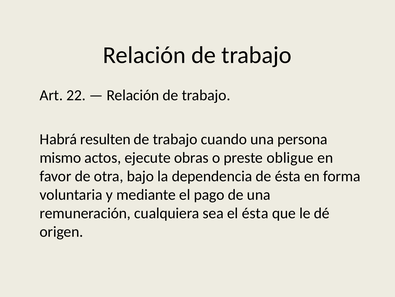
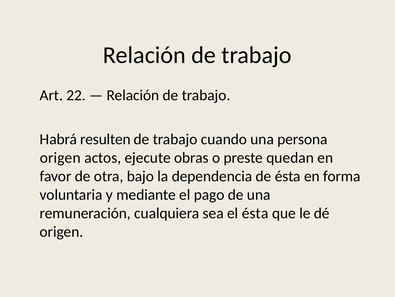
mismo: mismo -> origen (60, 157)
obligue: obligue -> quedan (290, 157)
